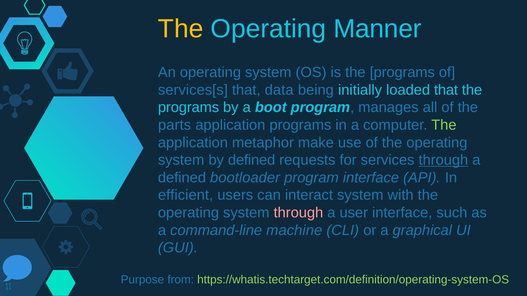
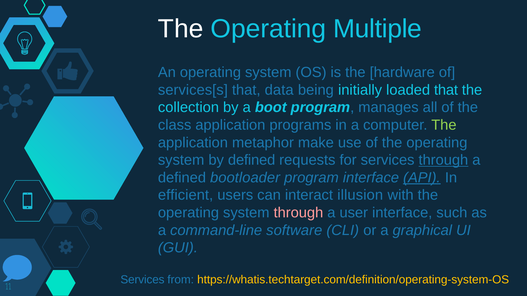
The colour: yellow -> white (181, 29)
Manner: Manner -> Multiple (378, 29)
is the programs: programs -> hardware (402, 72)
programs: programs -> collection (188, 108)
parts: parts -> class (175, 125)
API underline: none -> present (422, 178)
interact system: system -> illusion (360, 195)
machine: machine -> software (294, 231)
Purpose: Purpose -> Services (142, 280)
https://whatis.techtarget.com/definition/operating-system-OS colour: light green -> yellow (353, 280)
